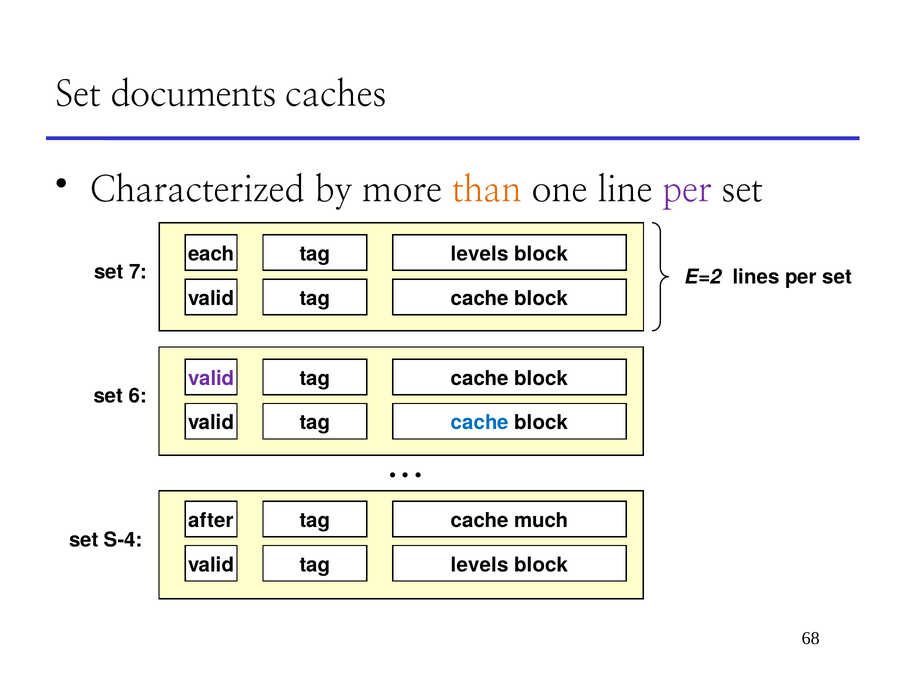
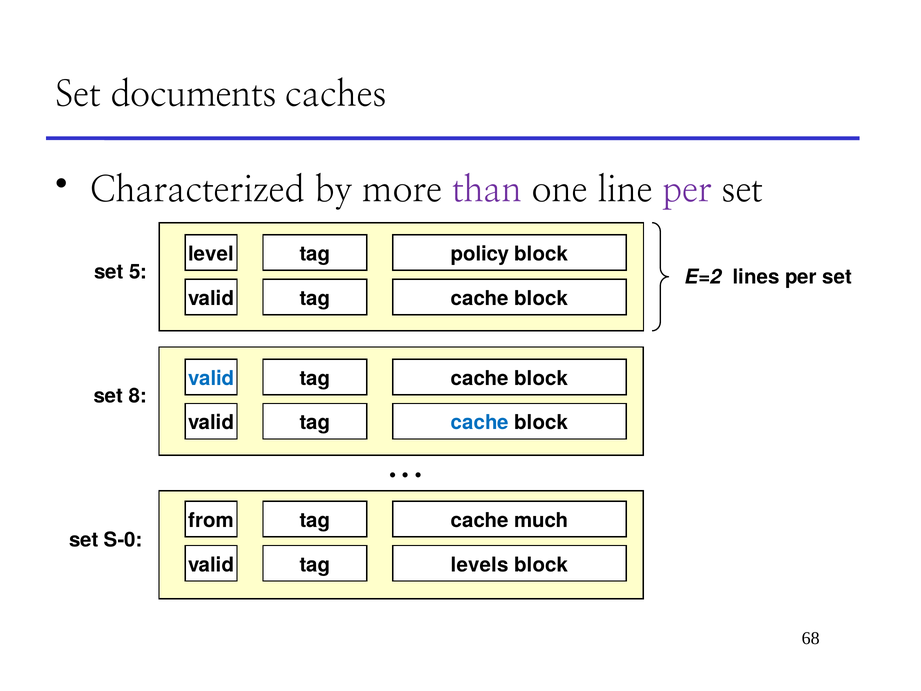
than colour: orange -> purple (487, 190)
each: each -> level (211, 254)
levels: levels -> policy (480, 254)
7: 7 -> 5 (138, 272)
valid colour: purple -> blue (211, 378)
6: 6 -> 8 (138, 396)
after: after -> from (211, 520)
S-4: S-4 -> S-0 (123, 540)
